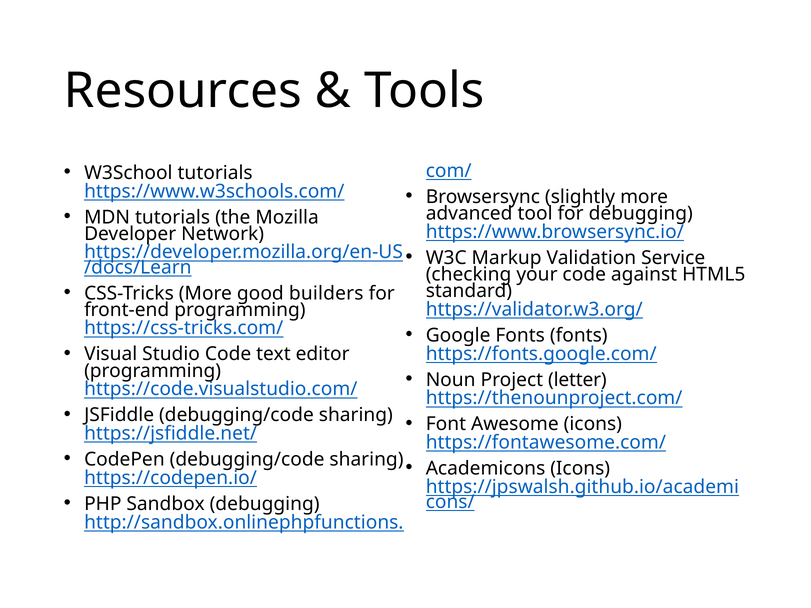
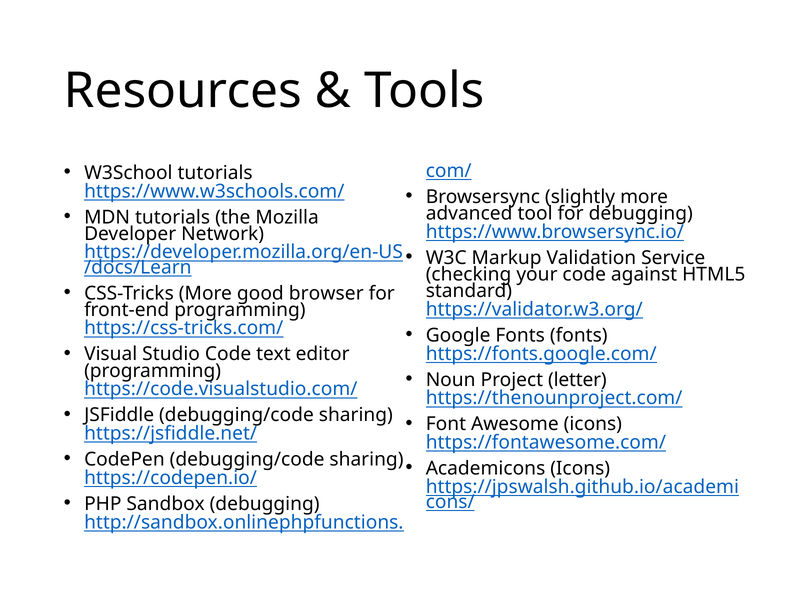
builders: builders -> browser (326, 293)
